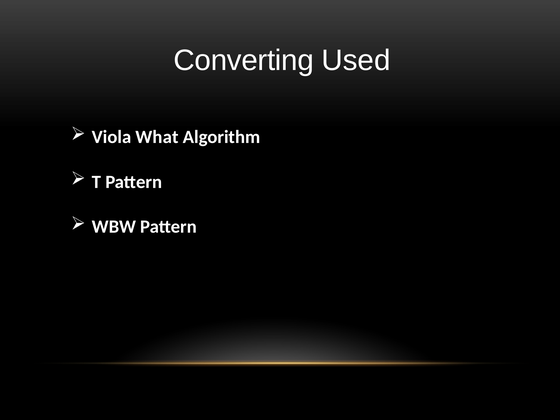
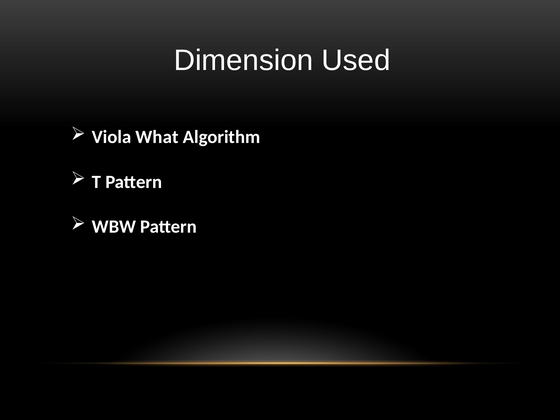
Converting: Converting -> Dimension (244, 61)
